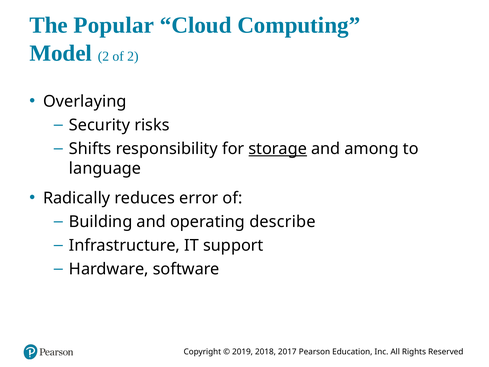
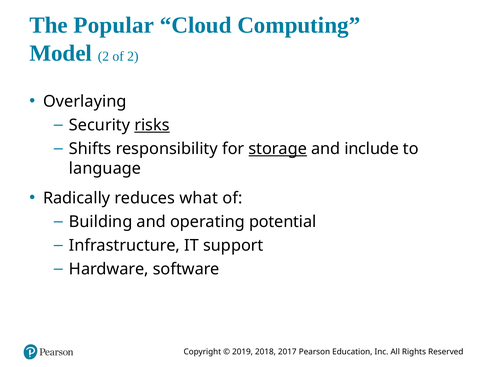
risks underline: none -> present (152, 125)
among: among -> include (372, 149)
error: error -> what (199, 198)
describe: describe -> potential (283, 222)
